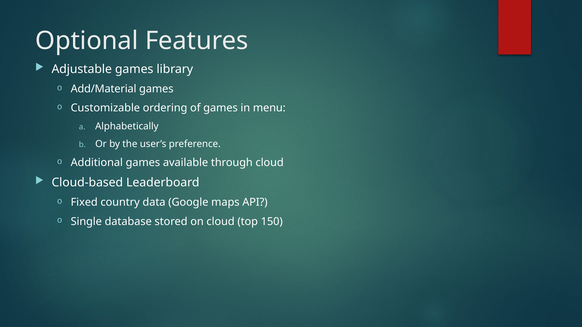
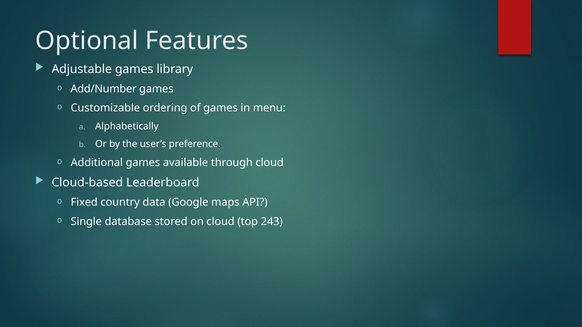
Add/Material: Add/Material -> Add/Number (104, 89)
150: 150 -> 243 (272, 222)
